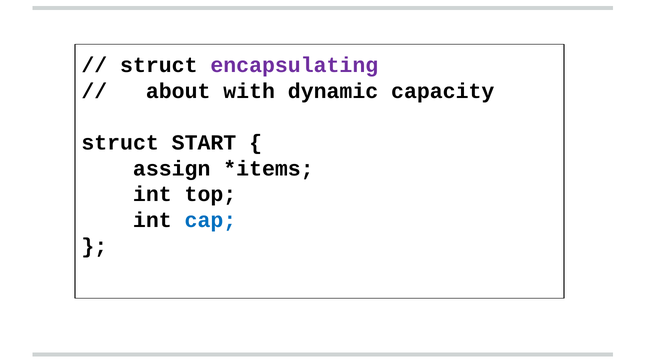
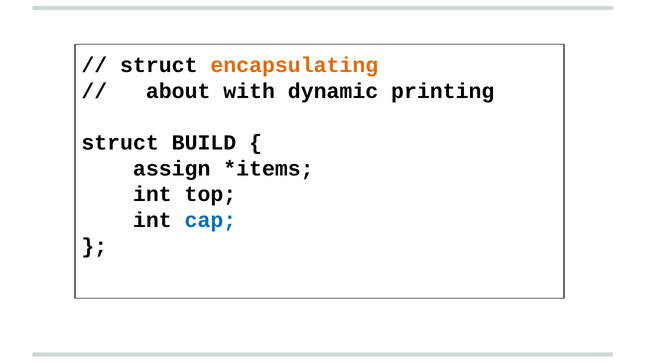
encapsulating colour: purple -> orange (294, 65)
capacity: capacity -> printing (443, 91)
START: START -> BUILD (204, 143)
